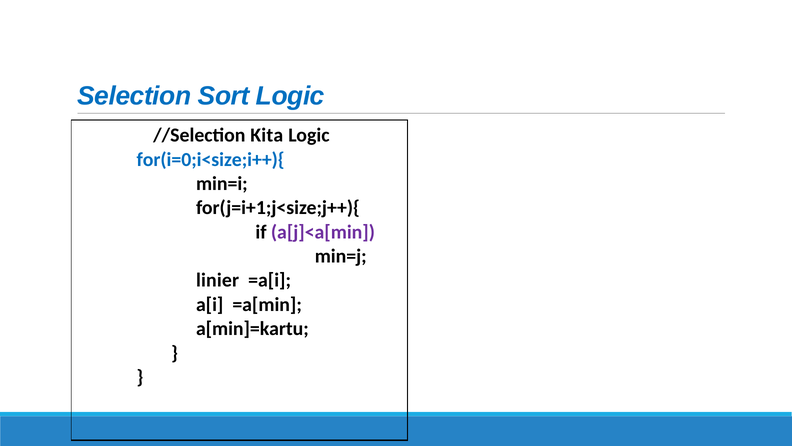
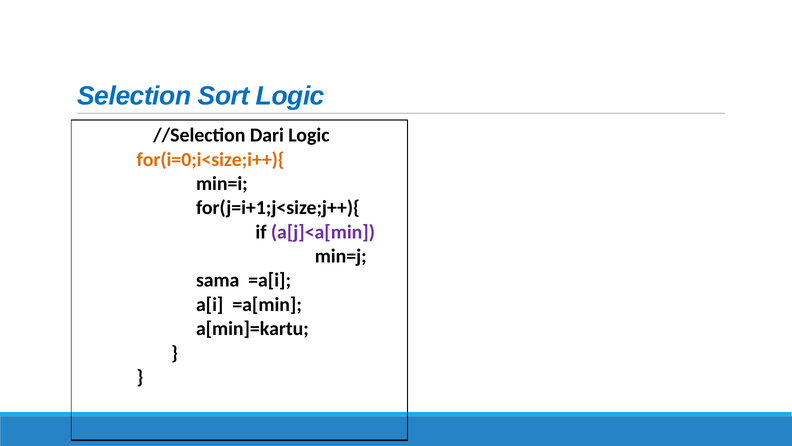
Kita: Kita -> Dari (267, 135)
for(i=0;i<size;i++){ colour: blue -> orange (211, 159)
linier: linier -> sama (218, 280)
